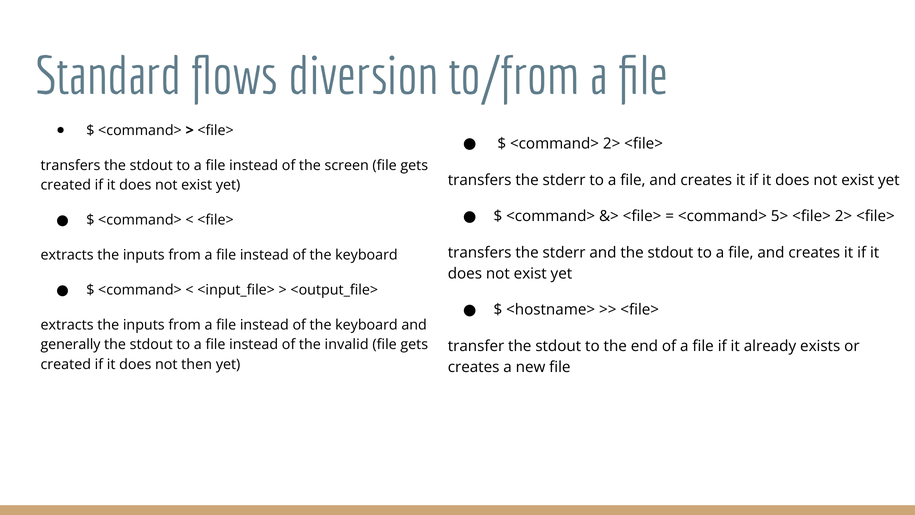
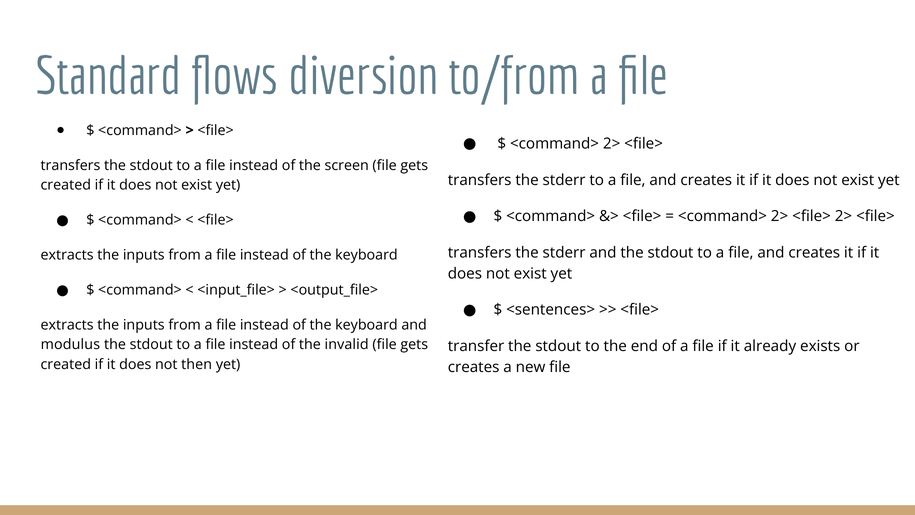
5>: 5> -> 2> (780, 216)
<hostname>: <hostname> -> <sentences> (551, 310)
generally: generally -> modulus (70, 345)
